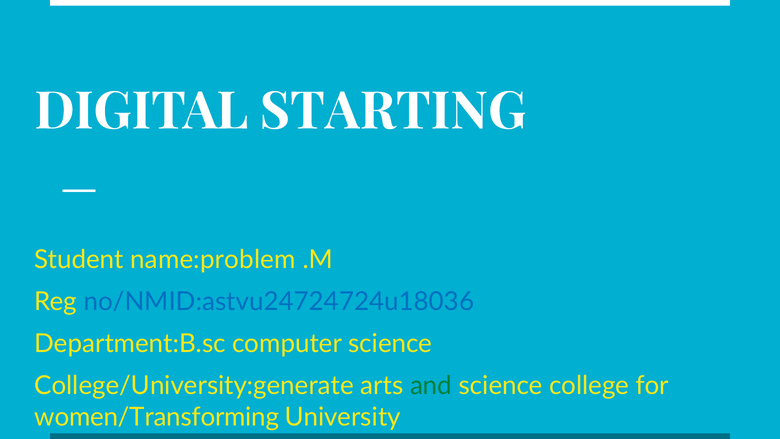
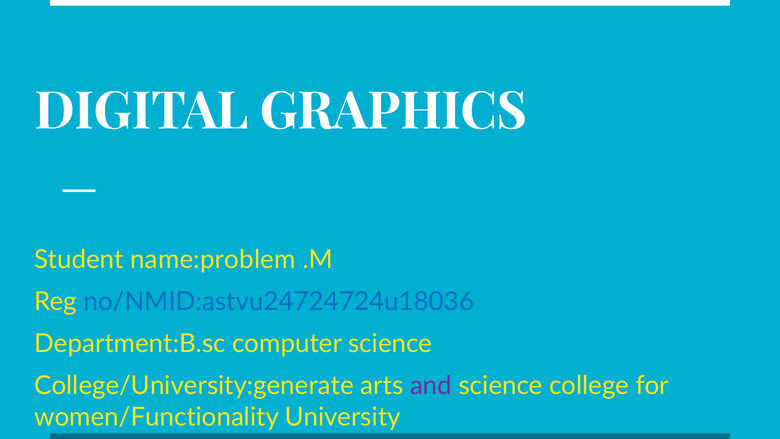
STARTING: STARTING -> GRAPHICS (393, 111)
and colour: green -> purple (431, 386)
women/Transforming: women/Transforming -> women/Functionality (157, 417)
